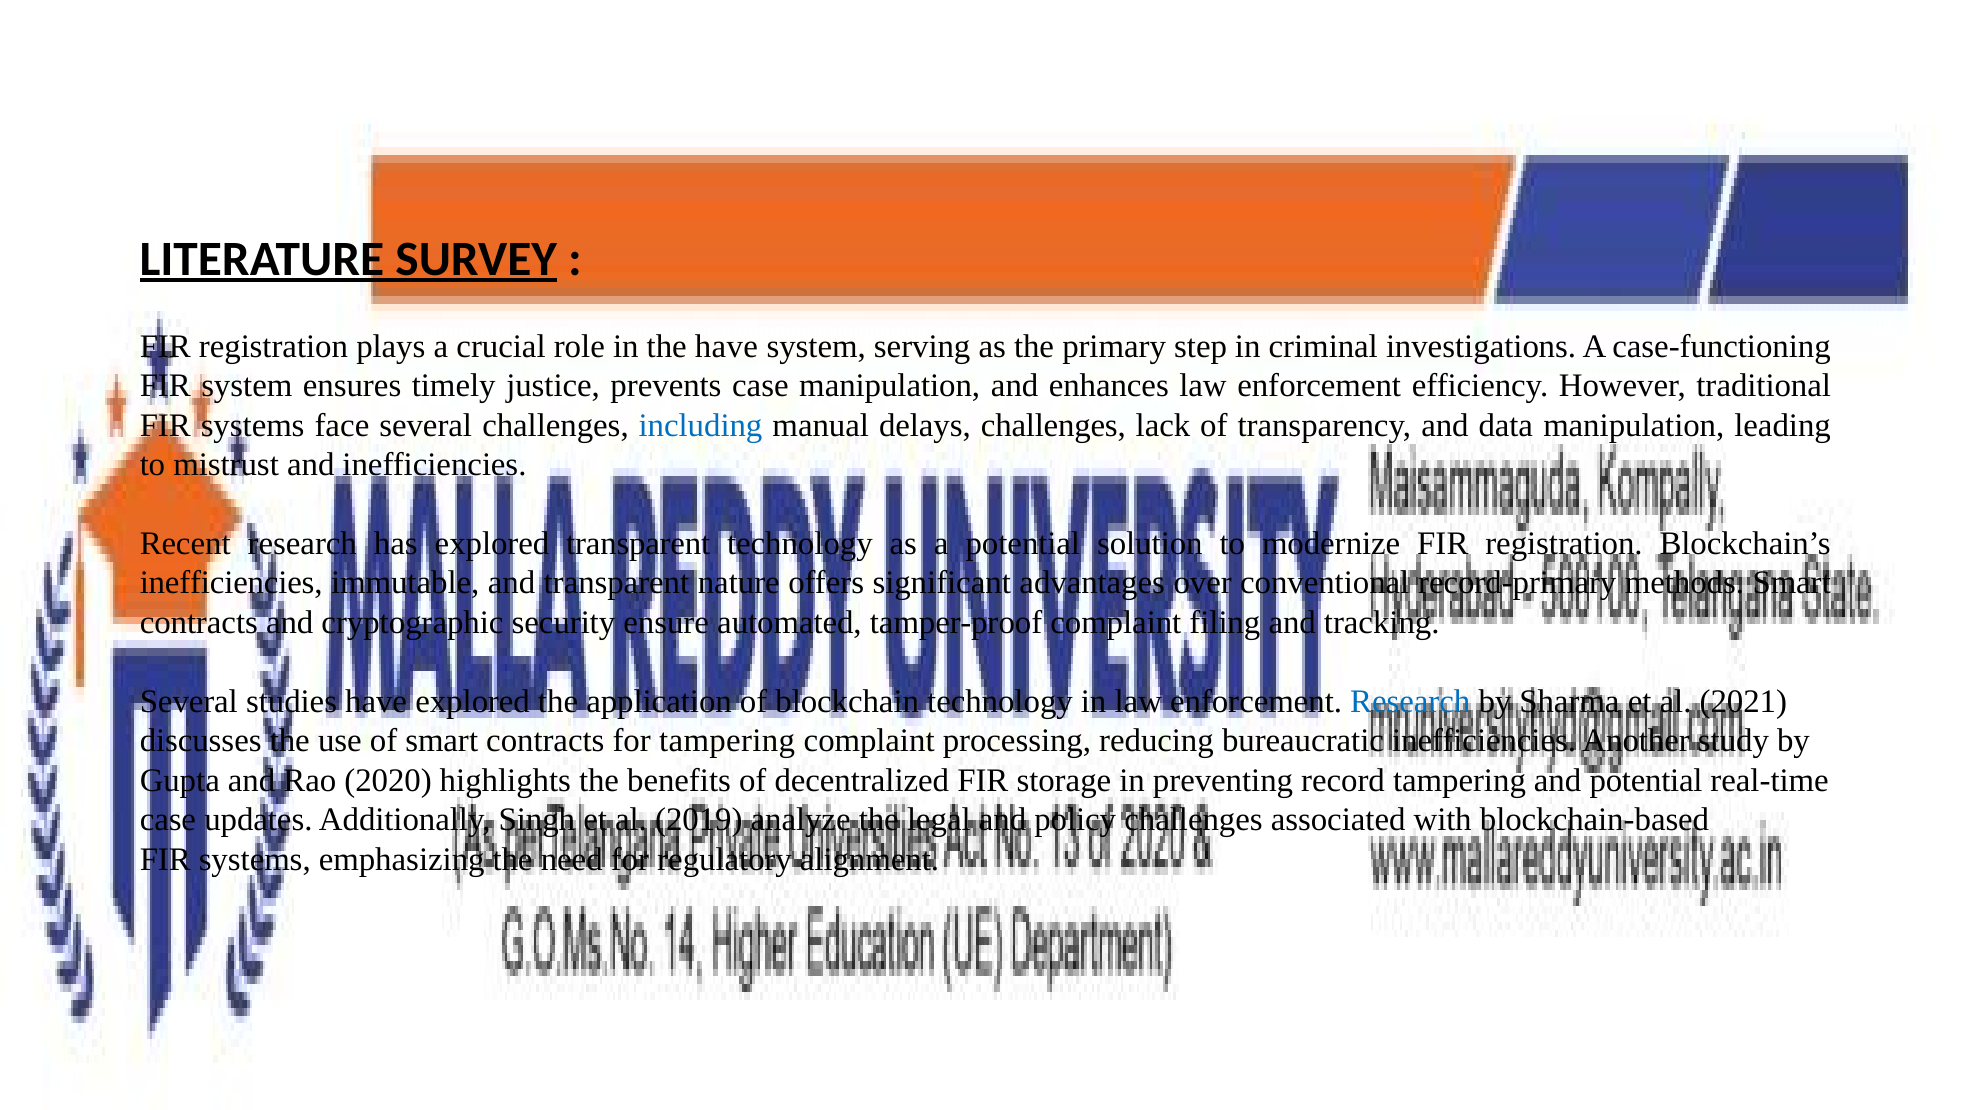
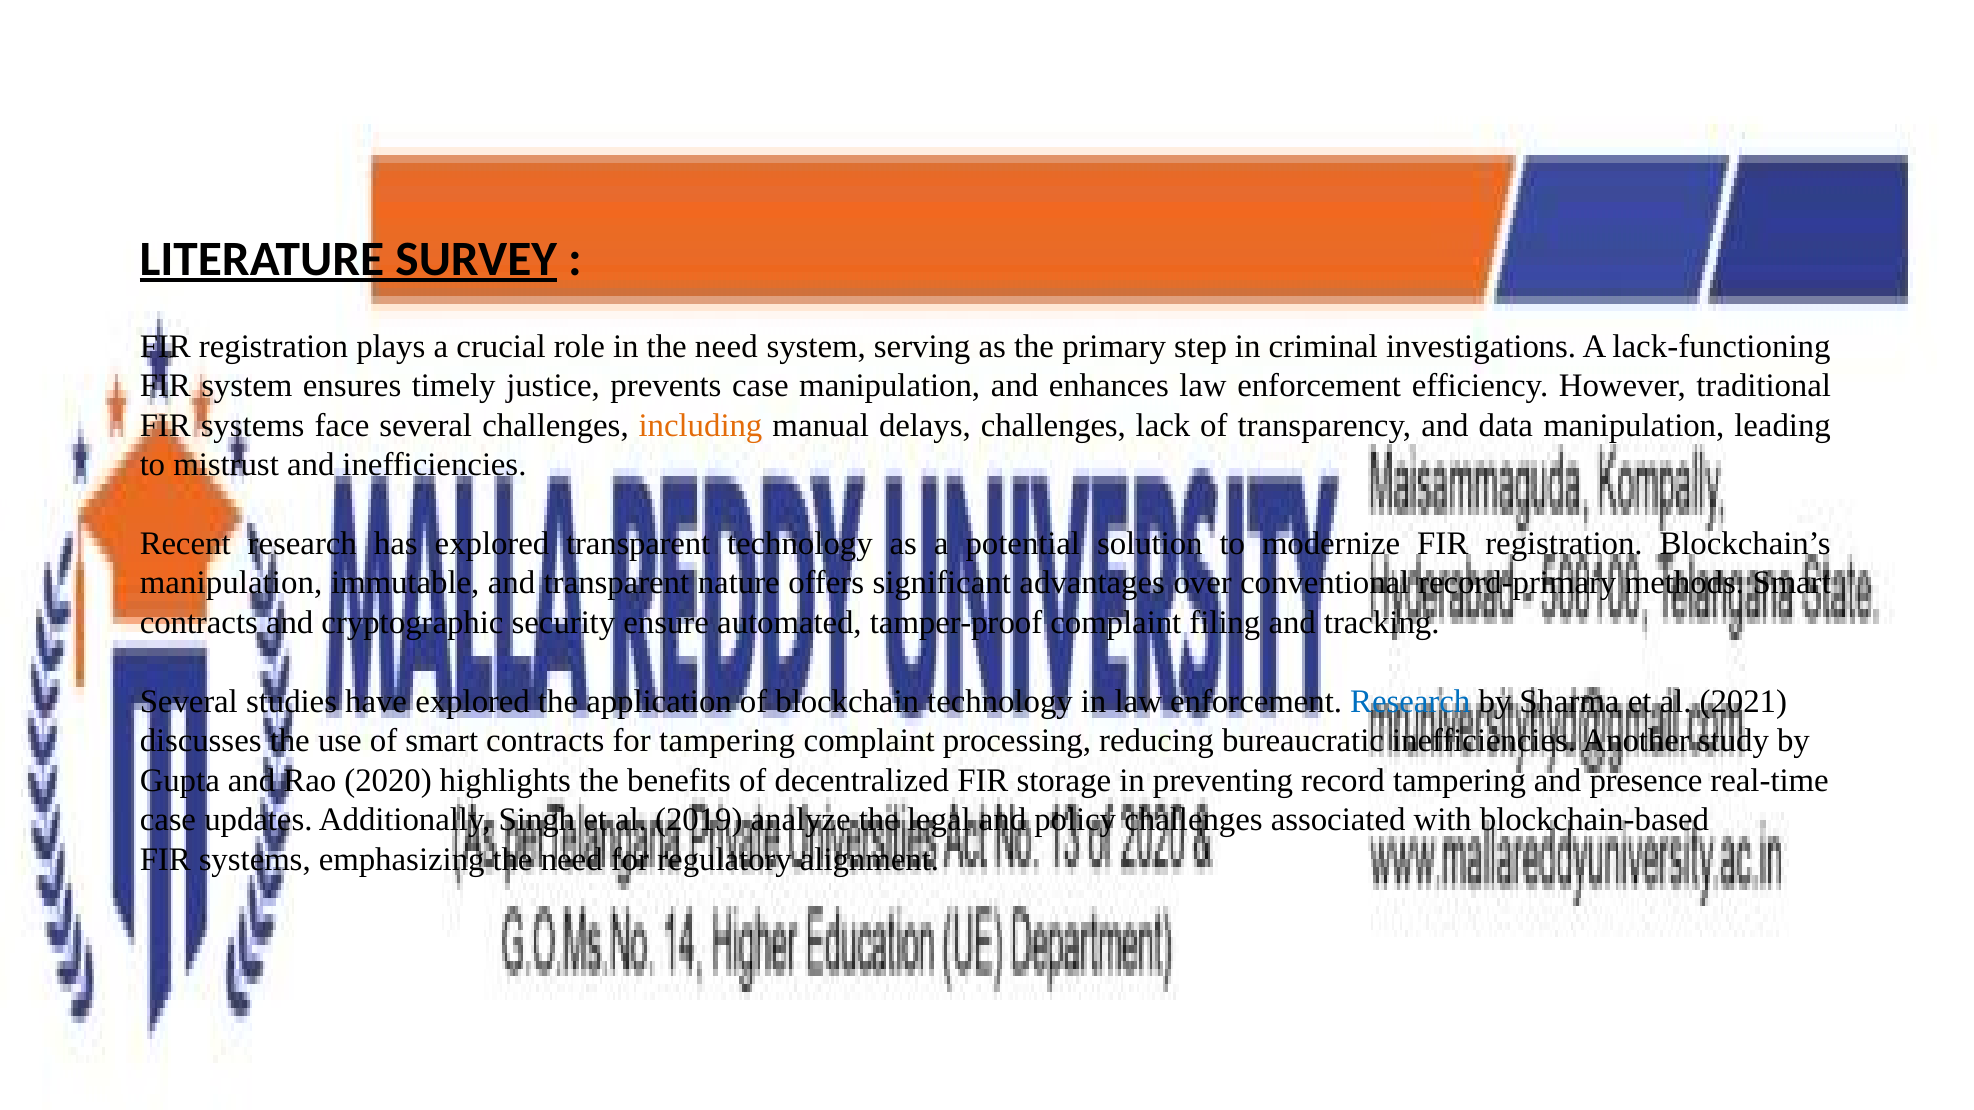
in the have: have -> need (726, 347)
case-functioning: case-functioning -> lack-functioning (1722, 347)
including colour: blue -> orange (701, 425)
inefficiencies: inefficiencies -> manipulation (231, 583)
and potential: potential -> presence (1646, 781)
